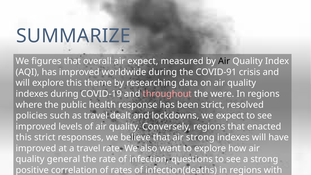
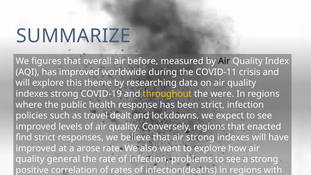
air expect: expect -> before (143, 61)
COVID-91: COVID-91 -> COVID-11 (216, 72)
indexes during: during -> strong (64, 94)
throughout colour: pink -> yellow (167, 94)
strict resolved: resolved -> infection (245, 105)
this: this -> find (24, 137)
a travel: travel -> arose (88, 148)
questions: questions -> problems (192, 159)
